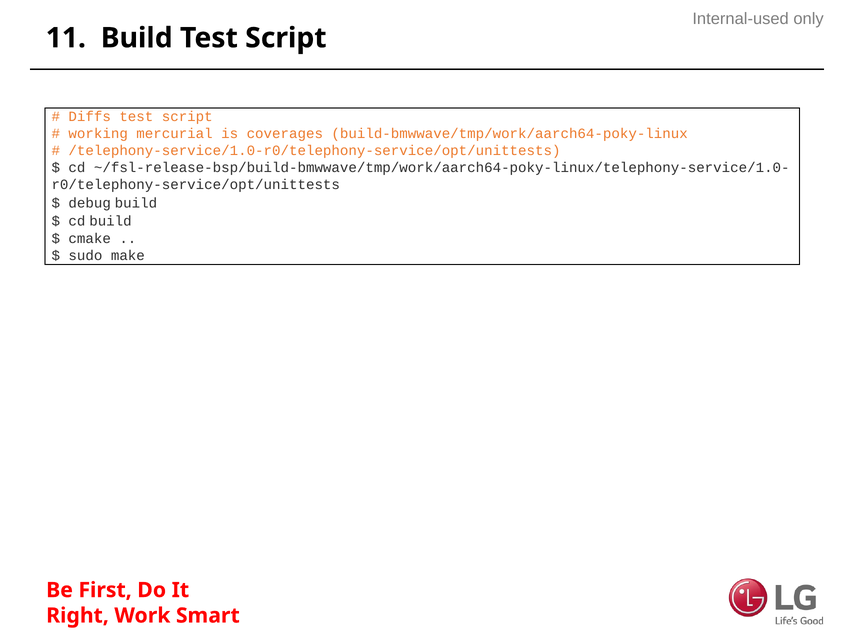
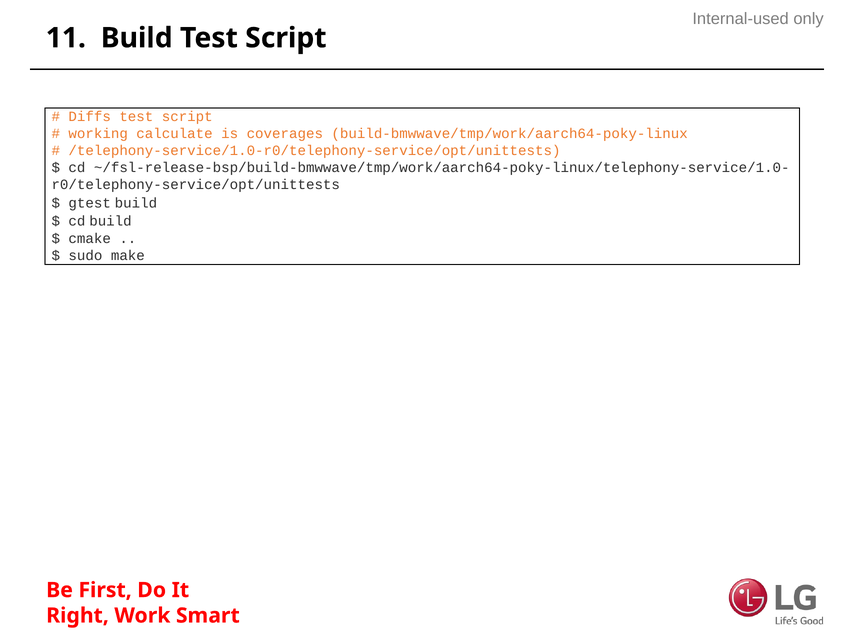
mercurial: mercurial -> calculate (175, 133)
debug: debug -> gtest (90, 203)
